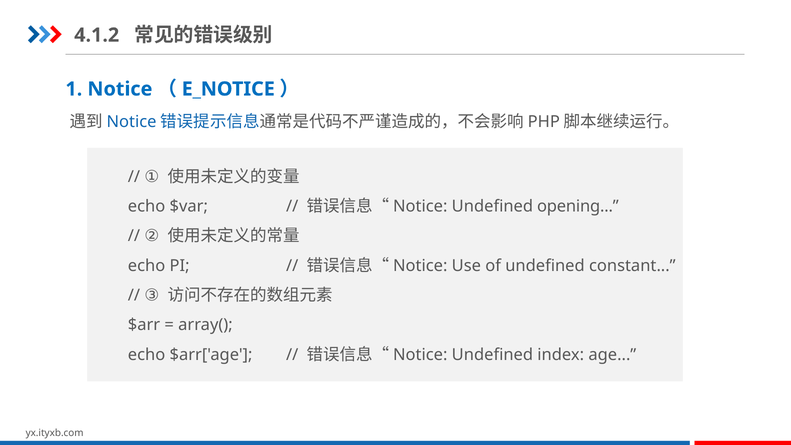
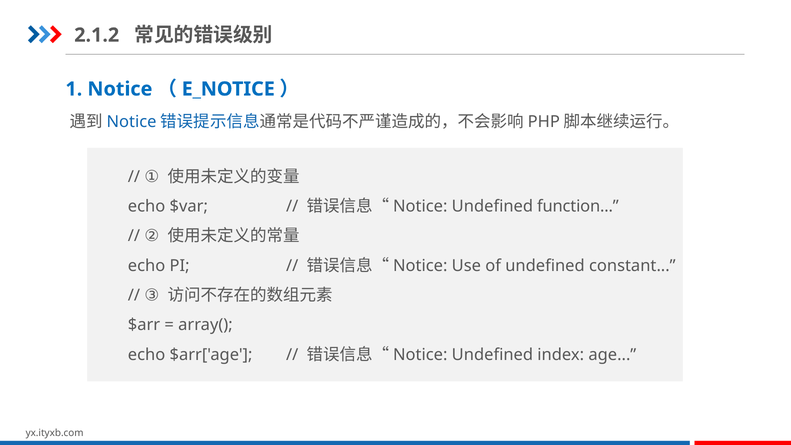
4.1.2: 4.1.2 -> 2.1.2 (97, 35)
opening: opening -> function (578, 206)
